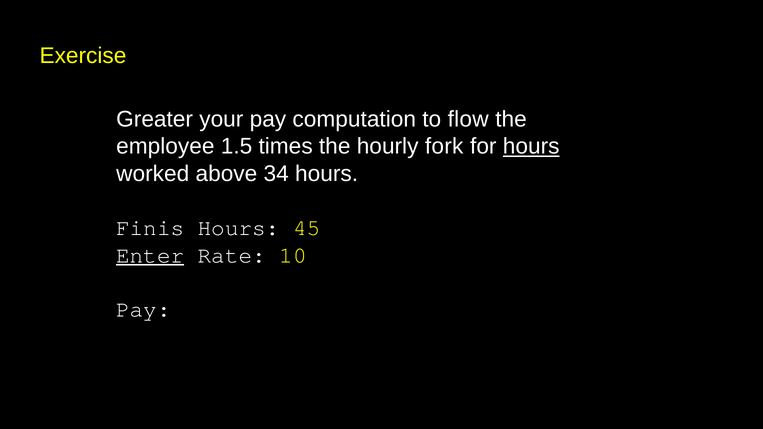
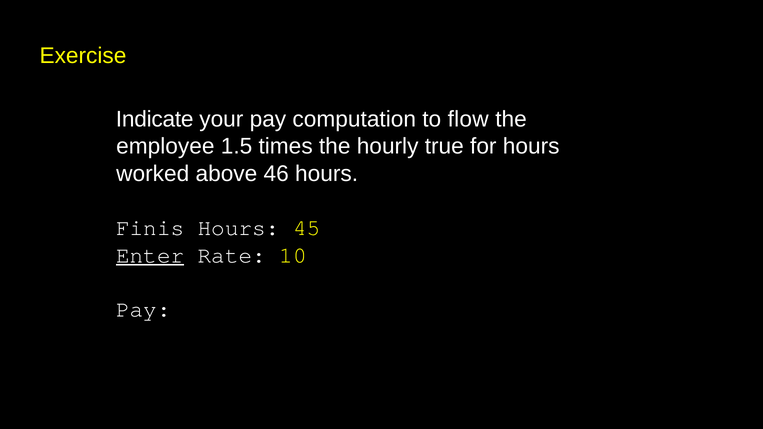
Greater: Greater -> Indicate (155, 119)
fork: fork -> true (444, 146)
hours underline: present -> none (531, 146)
34: 34 -> 46 (276, 174)
